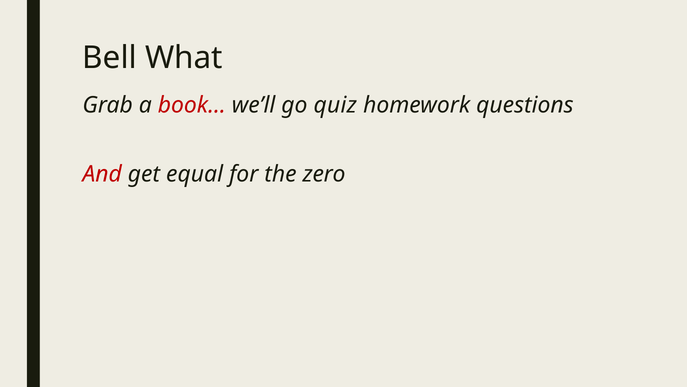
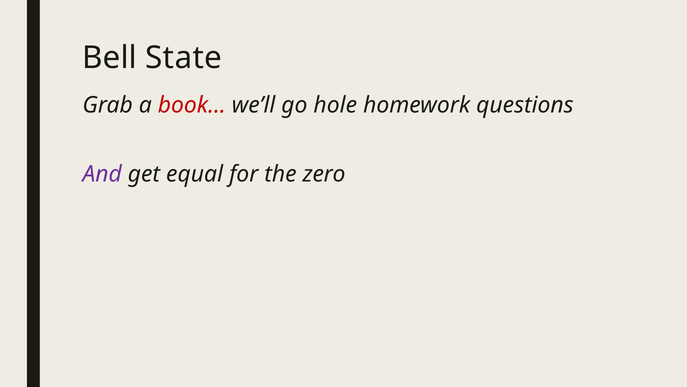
What: What -> State (184, 58)
quiz: quiz -> hole (335, 105)
And colour: red -> purple (102, 174)
